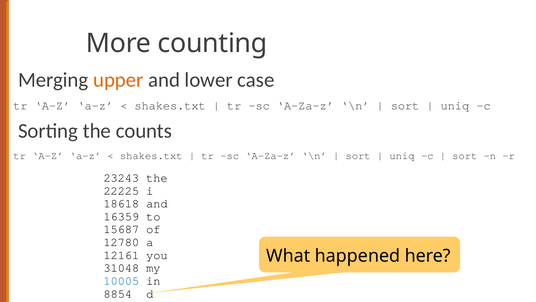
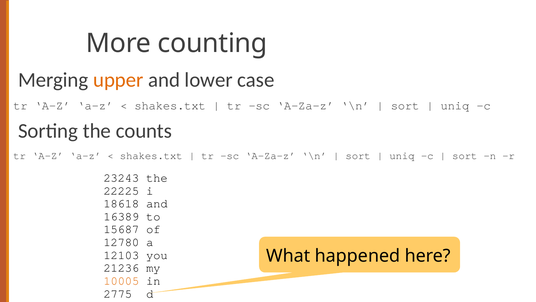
16359: 16359 -> 16389 (121, 216)
12161: 12161 -> 12103 (121, 255)
31048: 31048 -> 21236 (121, 268)
10005 colour: blue -> orange (121, 280)
8854: 8854 -> 2775 (118, 293)
